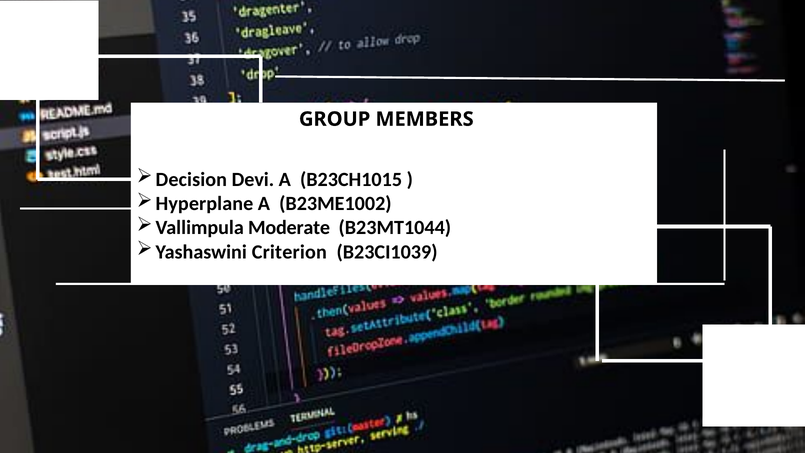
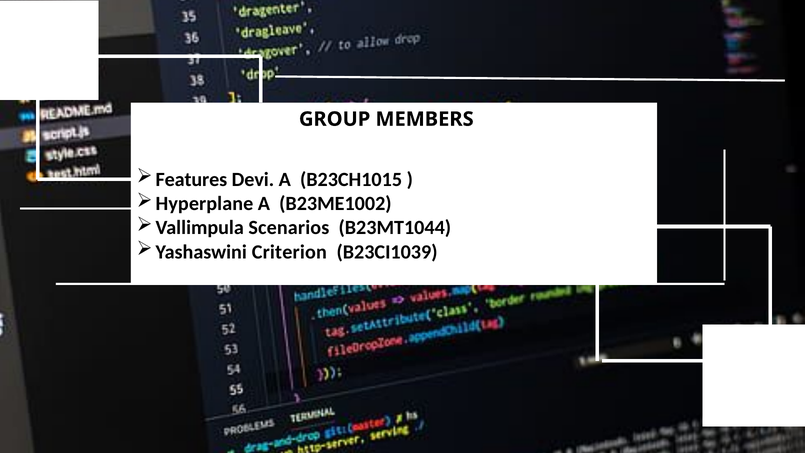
Decision: Decision -> Features (191, 179)
Moderate: Moderate -> Scenarios (289, 228)
